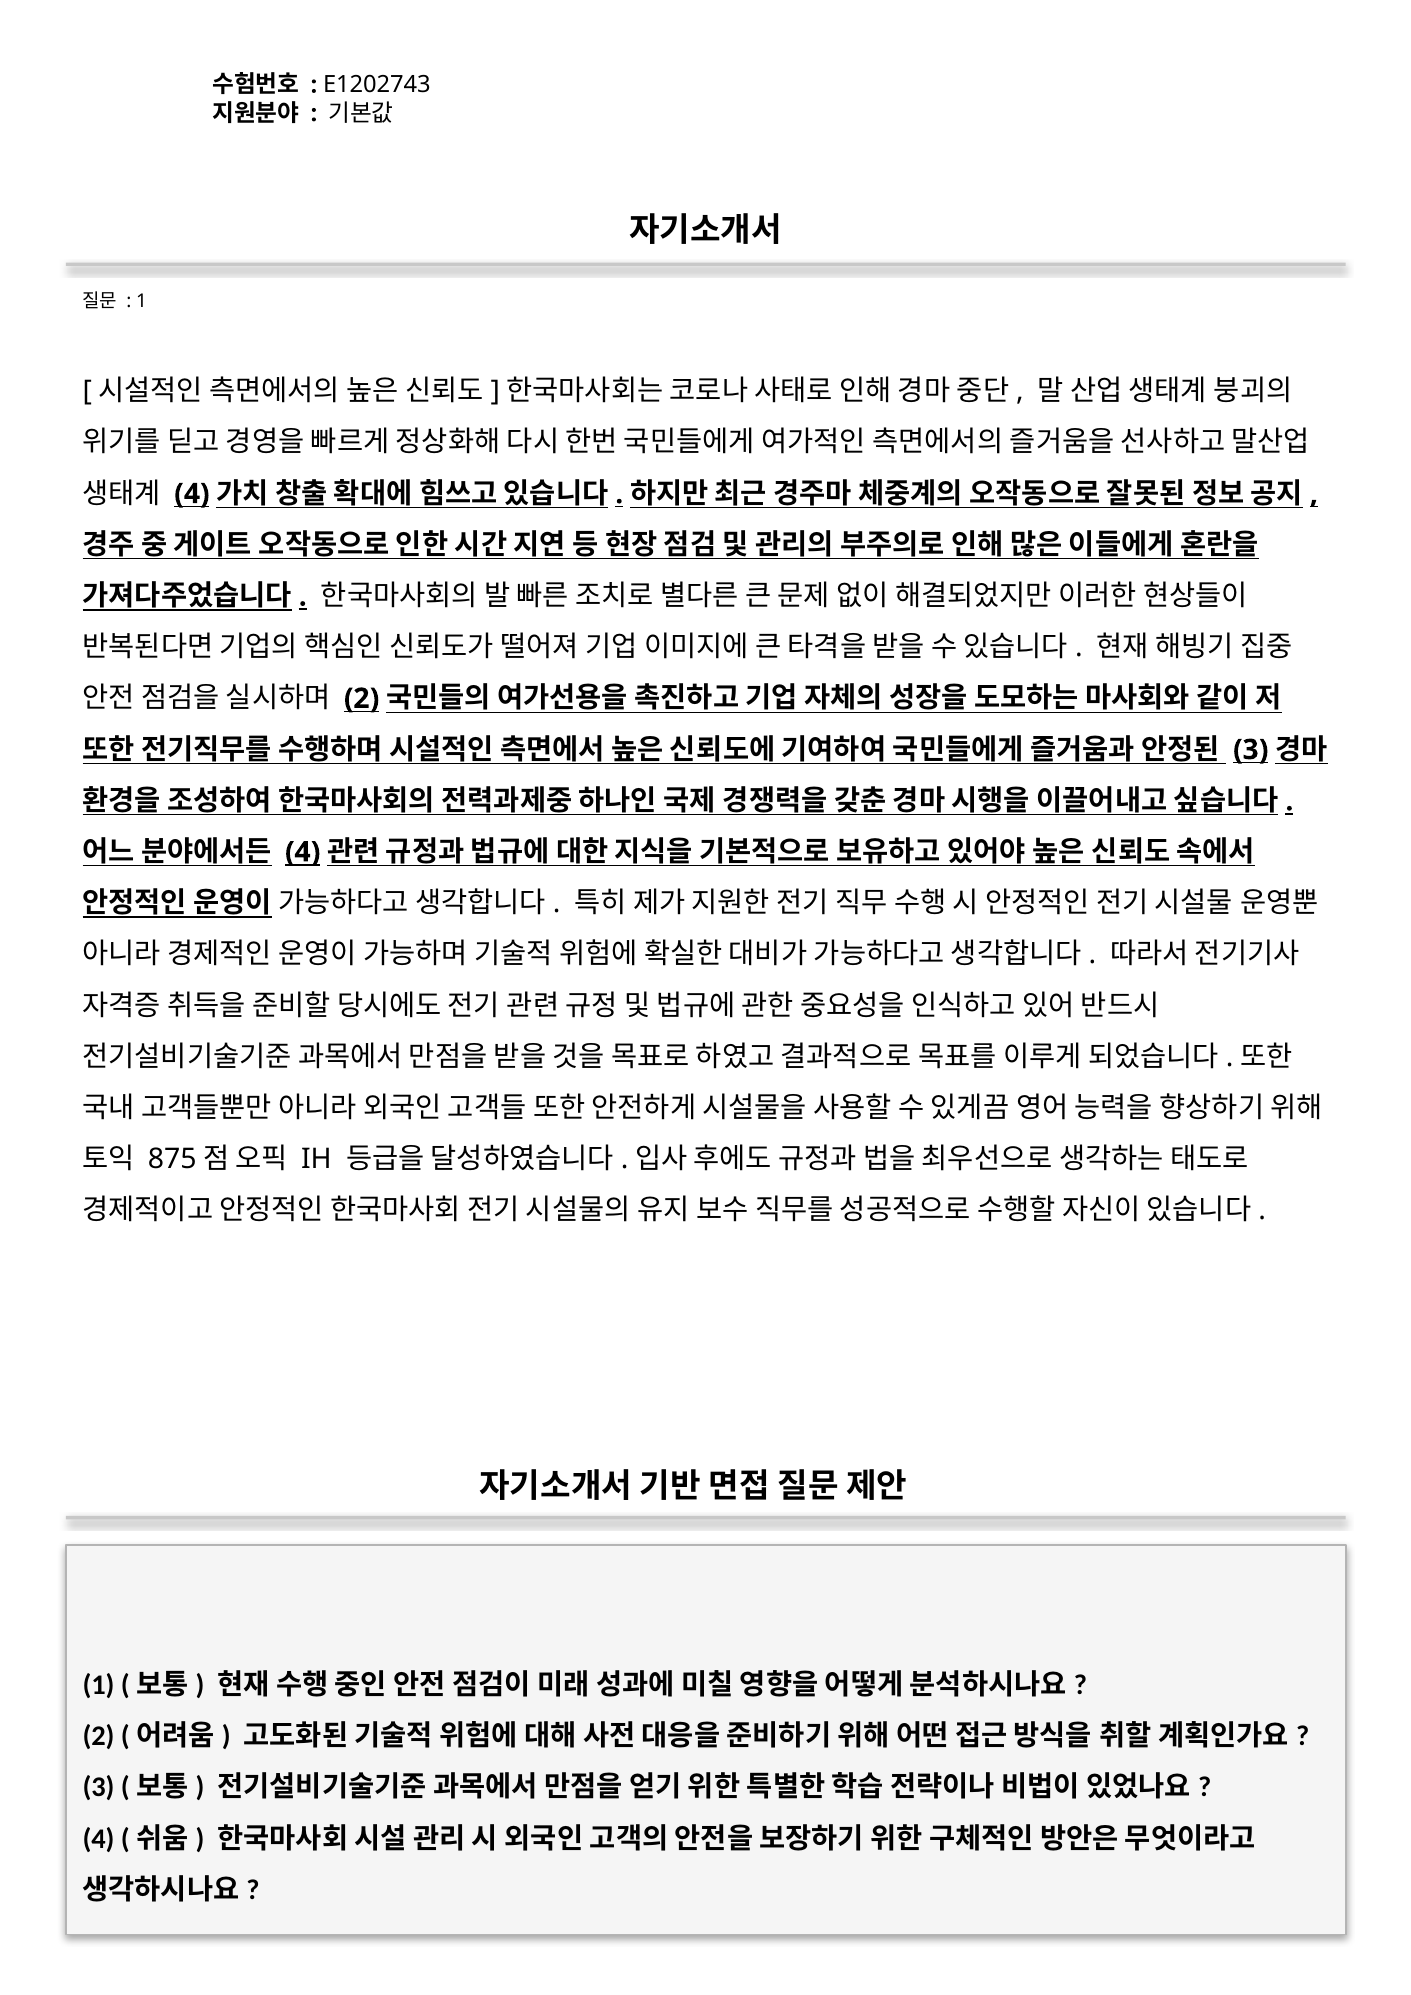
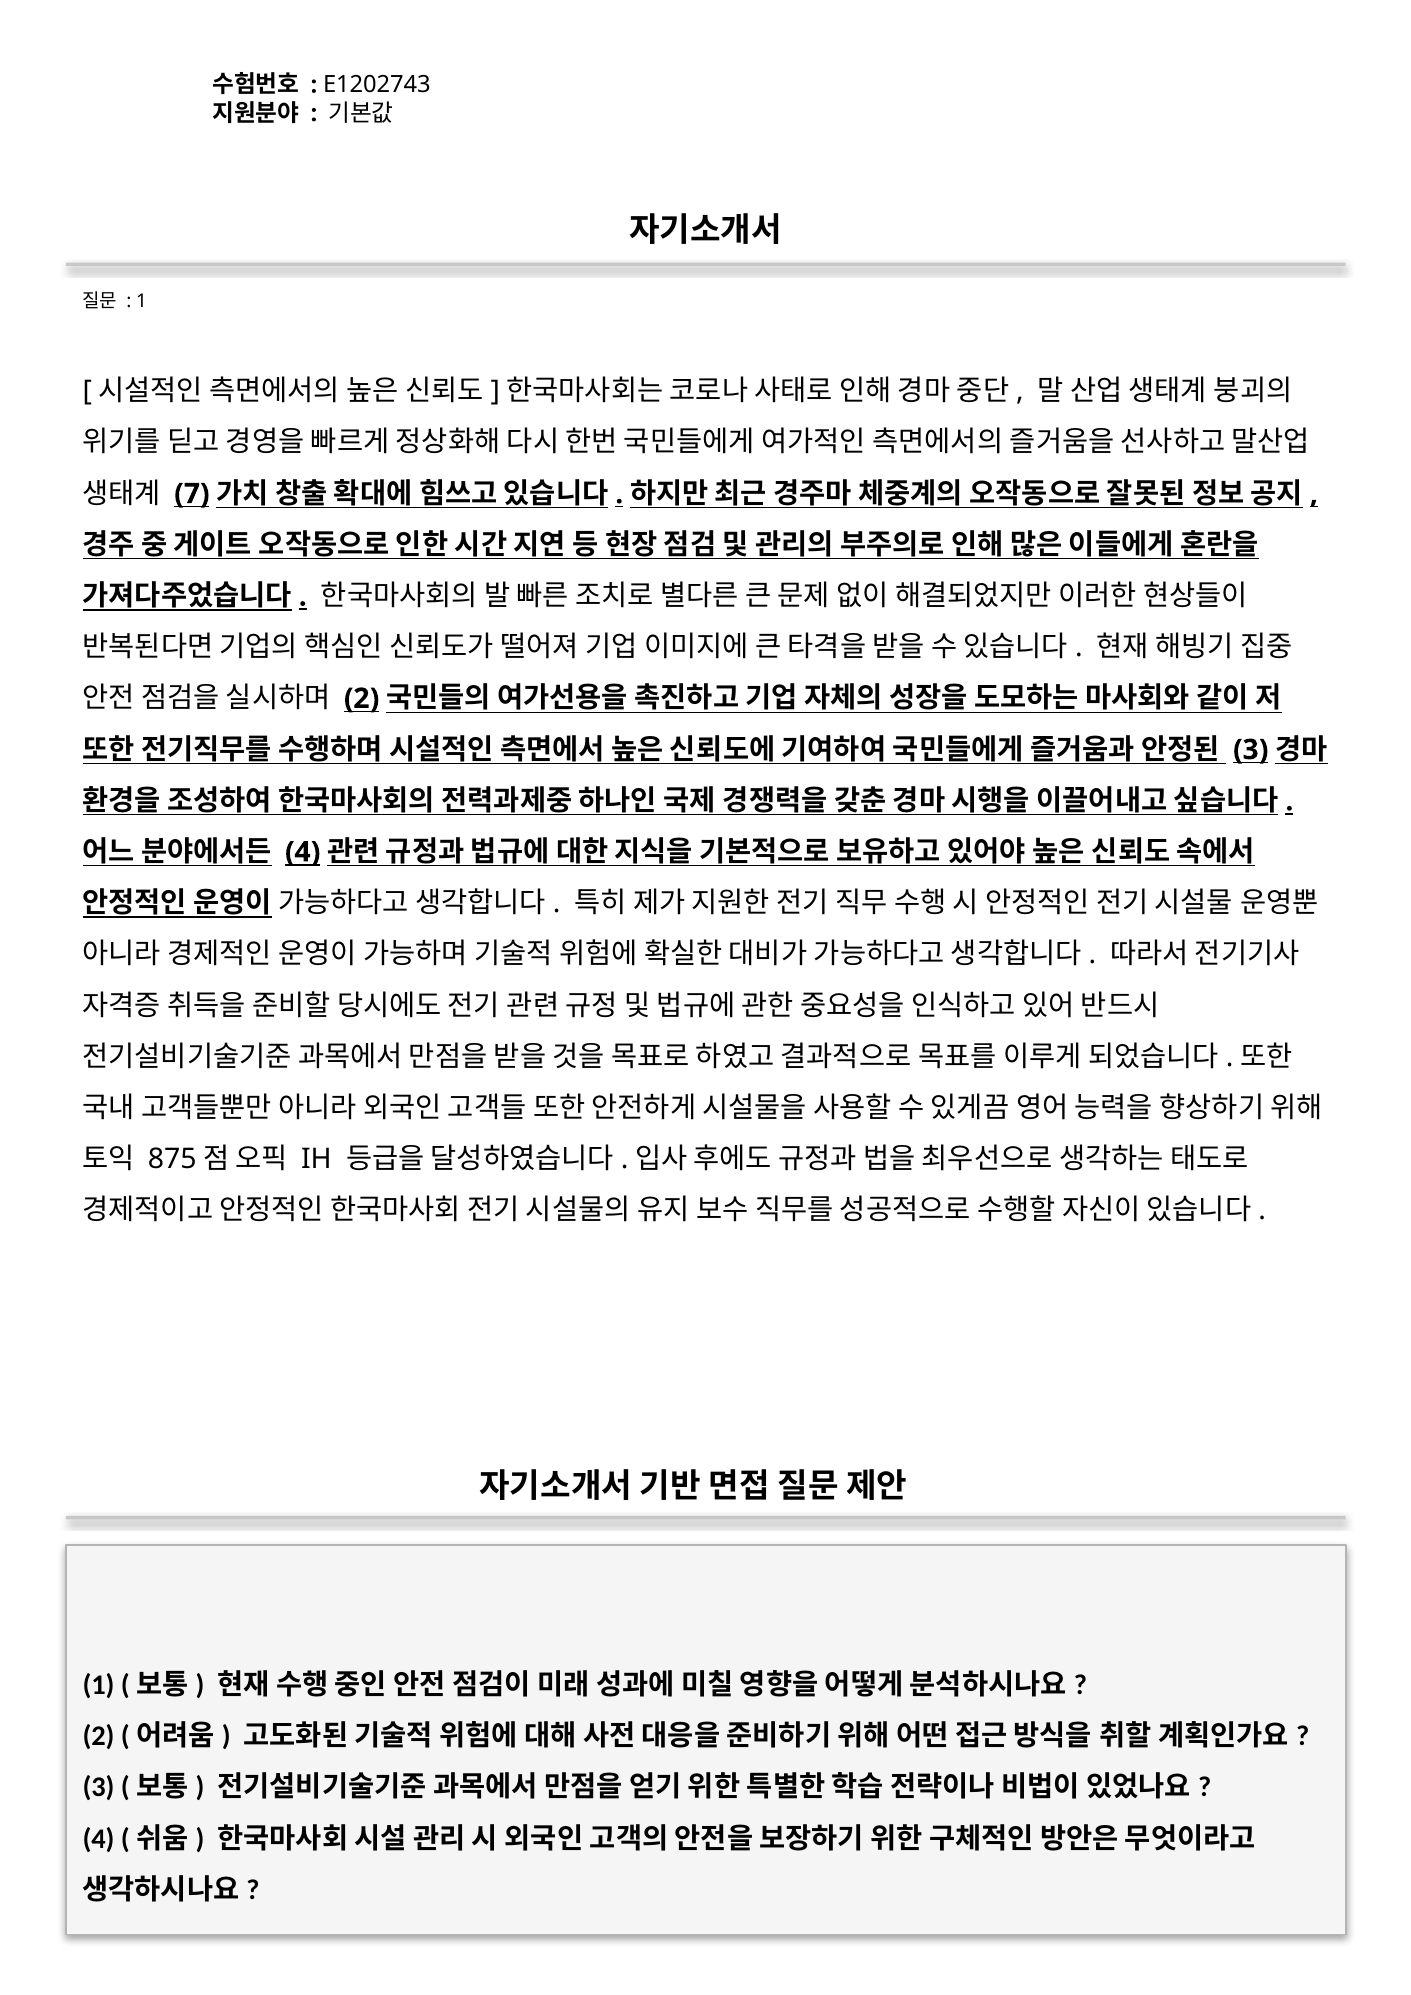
4: 4 -> 7 (192, 494)
